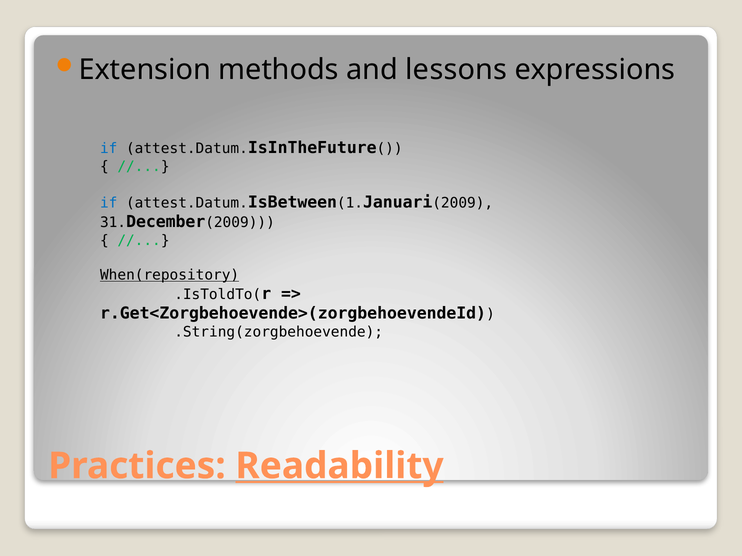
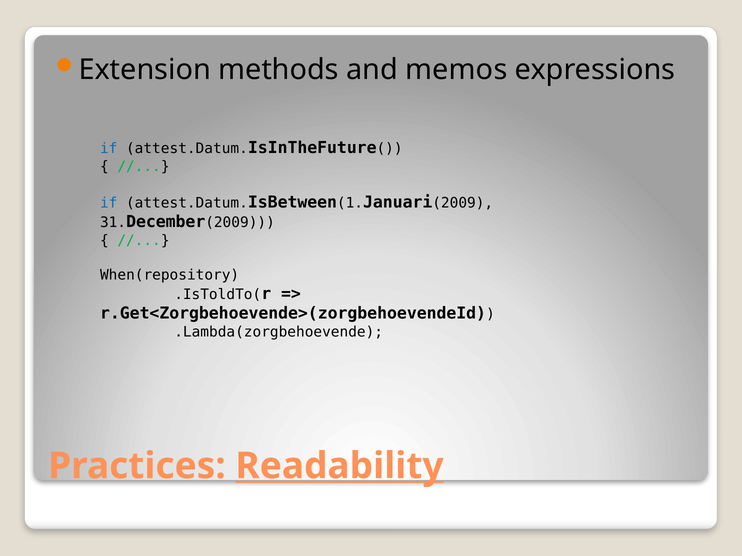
lessons: lessons -> memos (456, 70)
When(repository underline: present -> none (170, 275)
.String(zorgbehoevende: .String(zorgbehoevende -> .Lambda(zorgbehoevende (279, 332)
